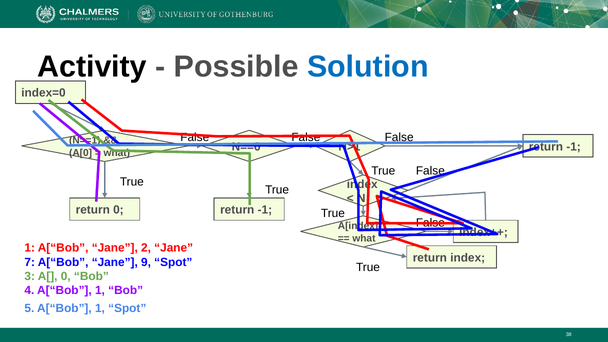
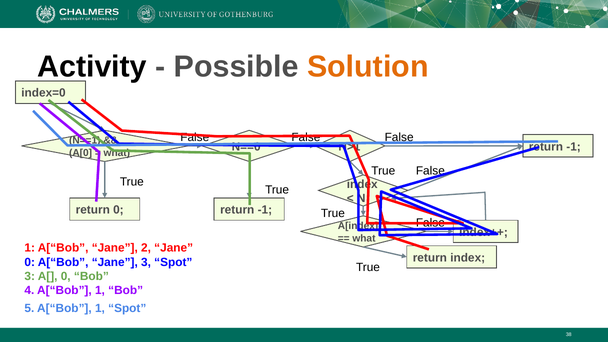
Solution colour: blue -> orange (368, 67)
7: 7 -> 0 (30, 262)
Jane 9: 9 -> 3 (146, 262)
